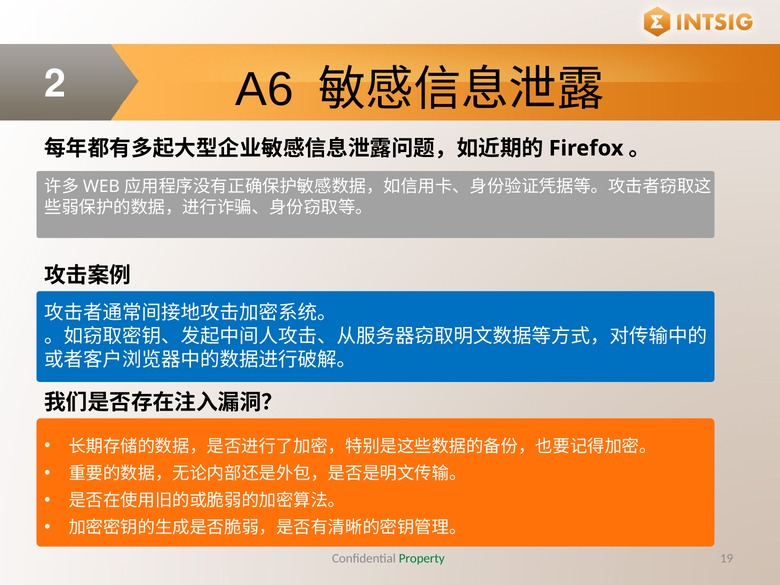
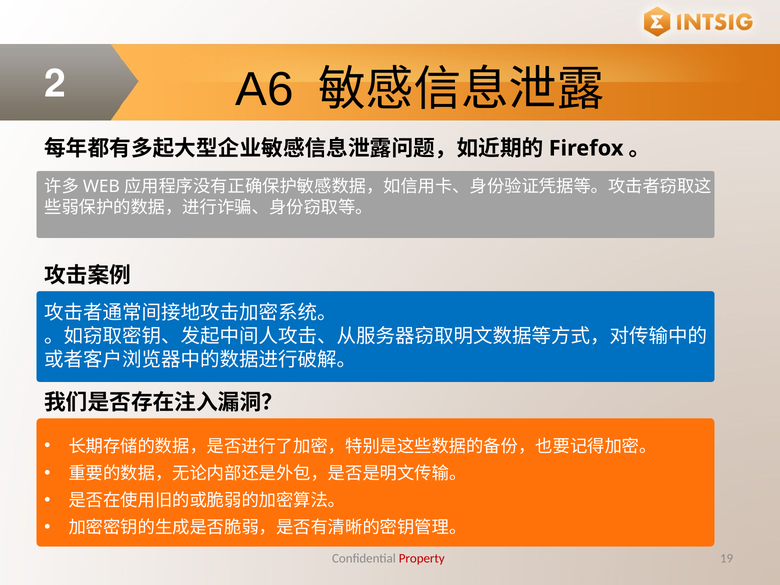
Property colour: green -> red (422, 559)
